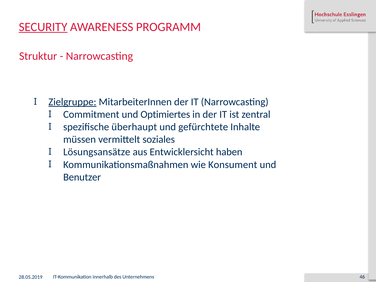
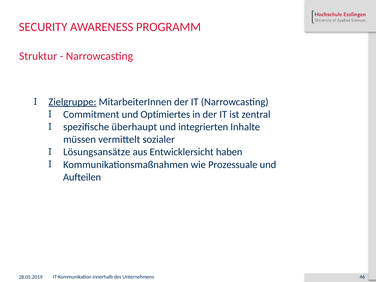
SECURITY underline: present -> none (43, 27)
gefürchtete: gefürchtete -> integrierten (203, 127)
soziales: soziales -> sozialer (159, 139)
Konsument: Konsument -> Prozessuale (233, 165)
Benutzer: Benutzer -> Aufteilen (82, 177)
